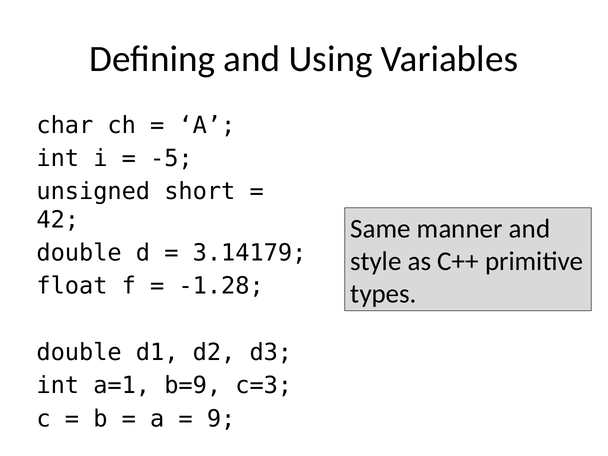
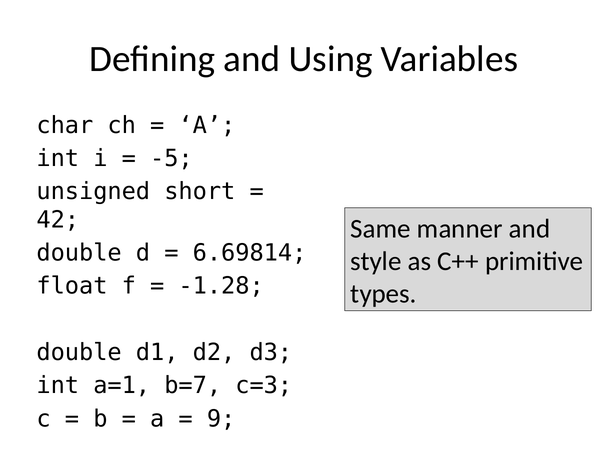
3.14179: 3.14179 -> 6.69814 (250, 253)
b=9: b=9 -> b=7 (193, 386)
